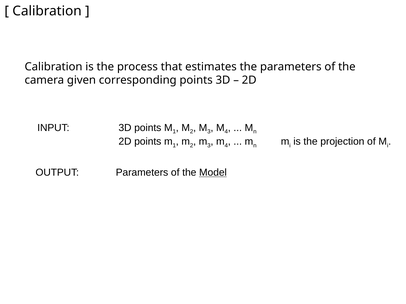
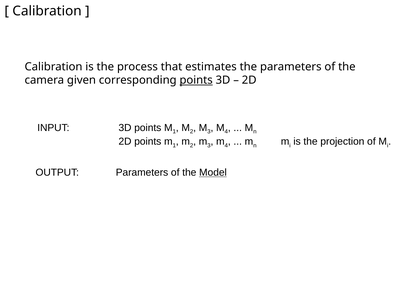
points underline: none -> present (196, 80)
